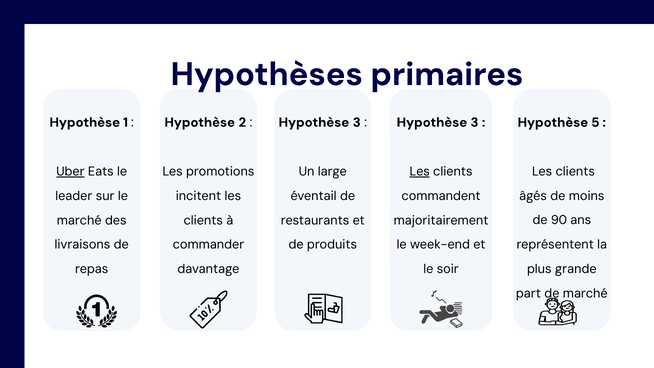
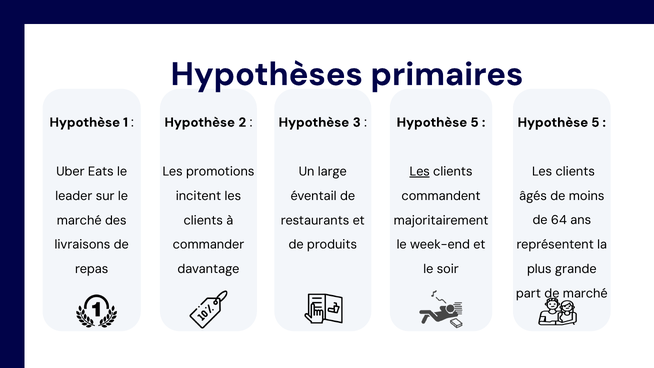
3: 3 -> 5 (474, 122)
Uber underline: present -> none (70, 171)
90: 90 -> 64 (559, 220)
